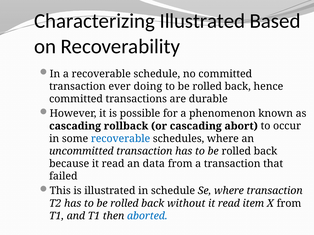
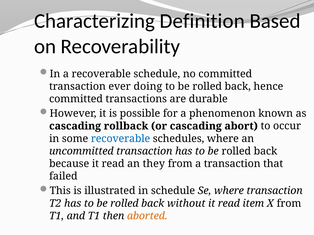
Characterizing Illustrated: Illustrated -> Definition (202, 21)
data: data -> they (154, 164)
aborted colour: blue -> orange (147, 216)
